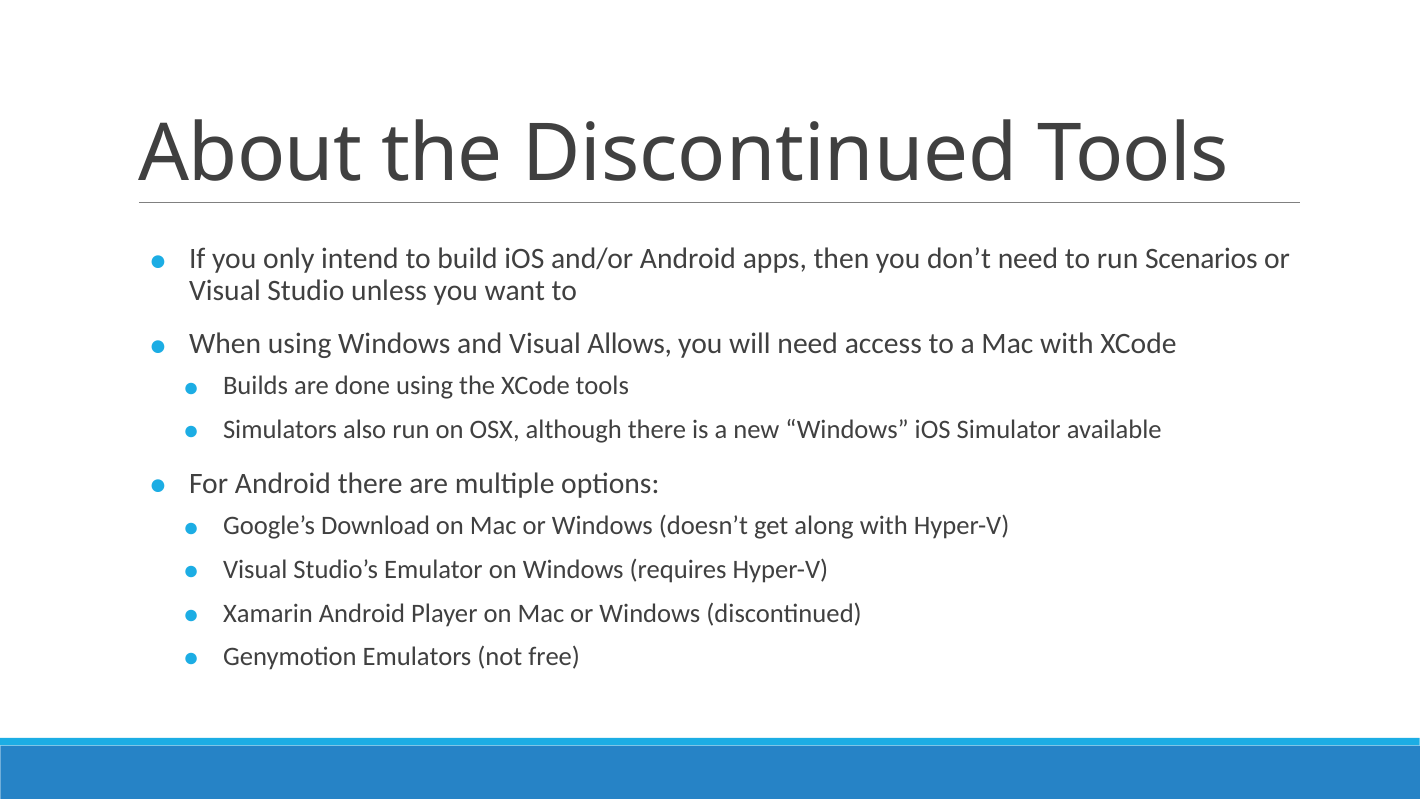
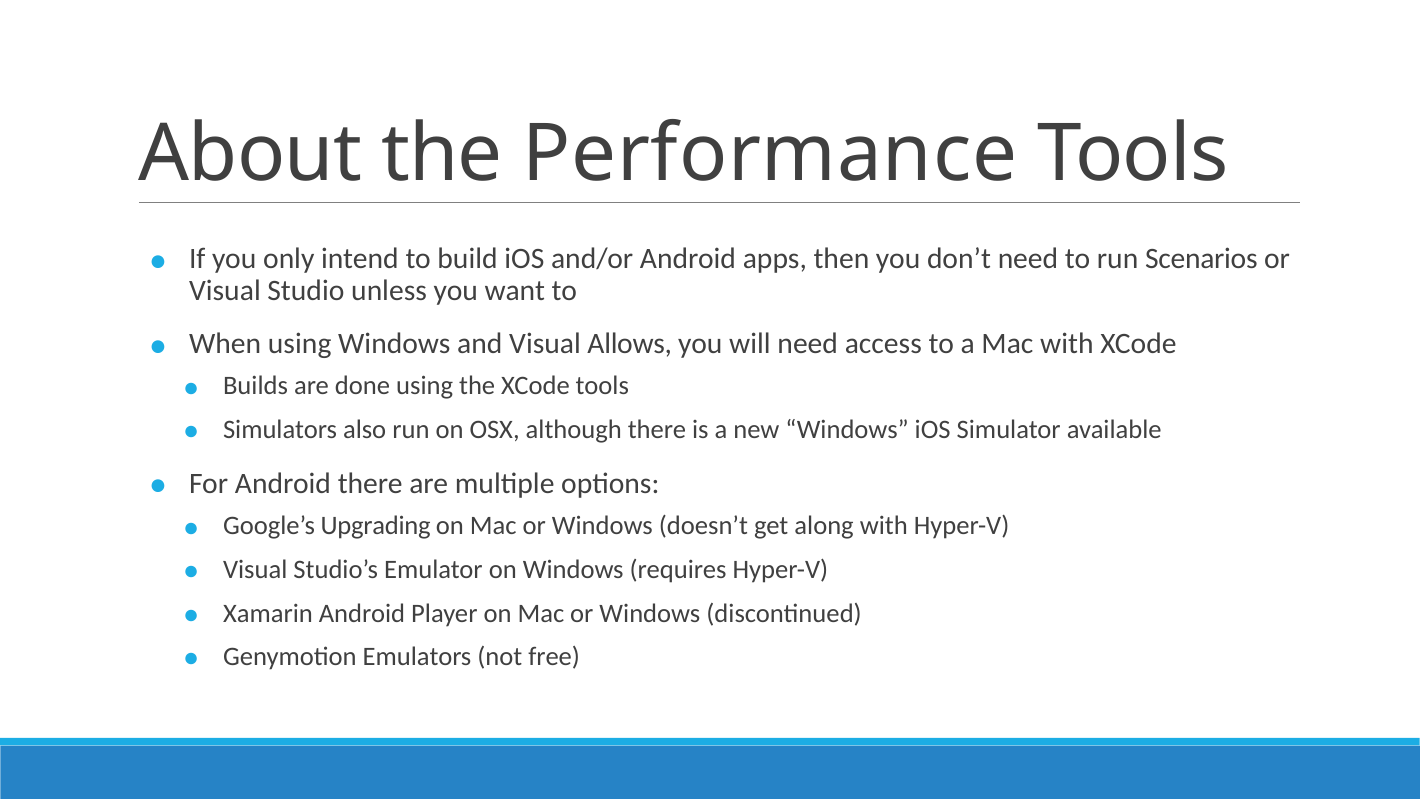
the Discontinued: Discontinued -> Performance (770, 154)
Download: Download -> Upgrading (376, 526)
